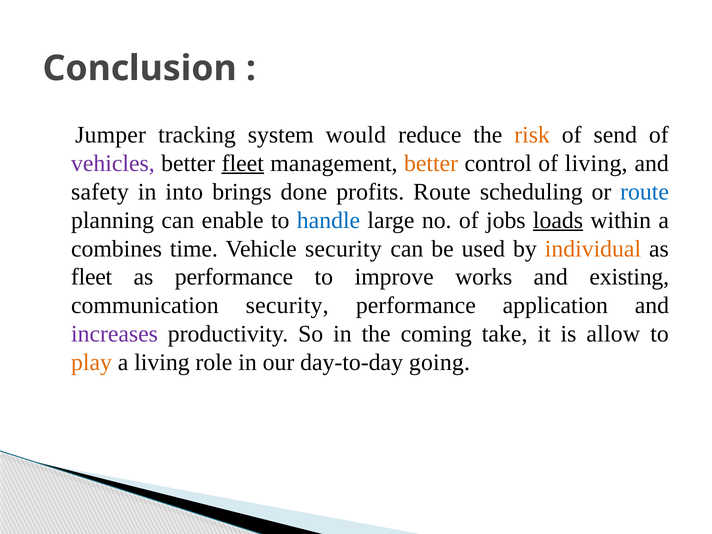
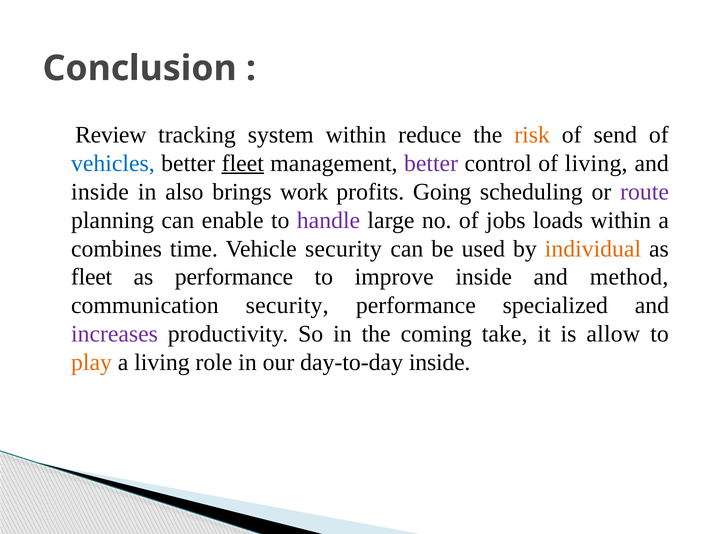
Jumper: Jumper -> Review (111, 135)
system would: would -> within (356, 135)
vehicles colour: purple -> blue (113, 163)
better colour: orange -> purple (431, 163)
safety: safety -> inside (100, 192)
into: into -> also (184, 192)
done: done -> work (304, 192)
profits Route: Route -> Going (442, 192)
route colour: blue -> purple (645, 192)
handle colour: blue -> purple (328, 220)
loads underline: present -> none (558, 220)
improve works: works -> inside (484, 277)
existing: existing -> method (629, 277)
application: application -> specialized (555, 306)
day-to-day going: going -> inside (440, 363)
